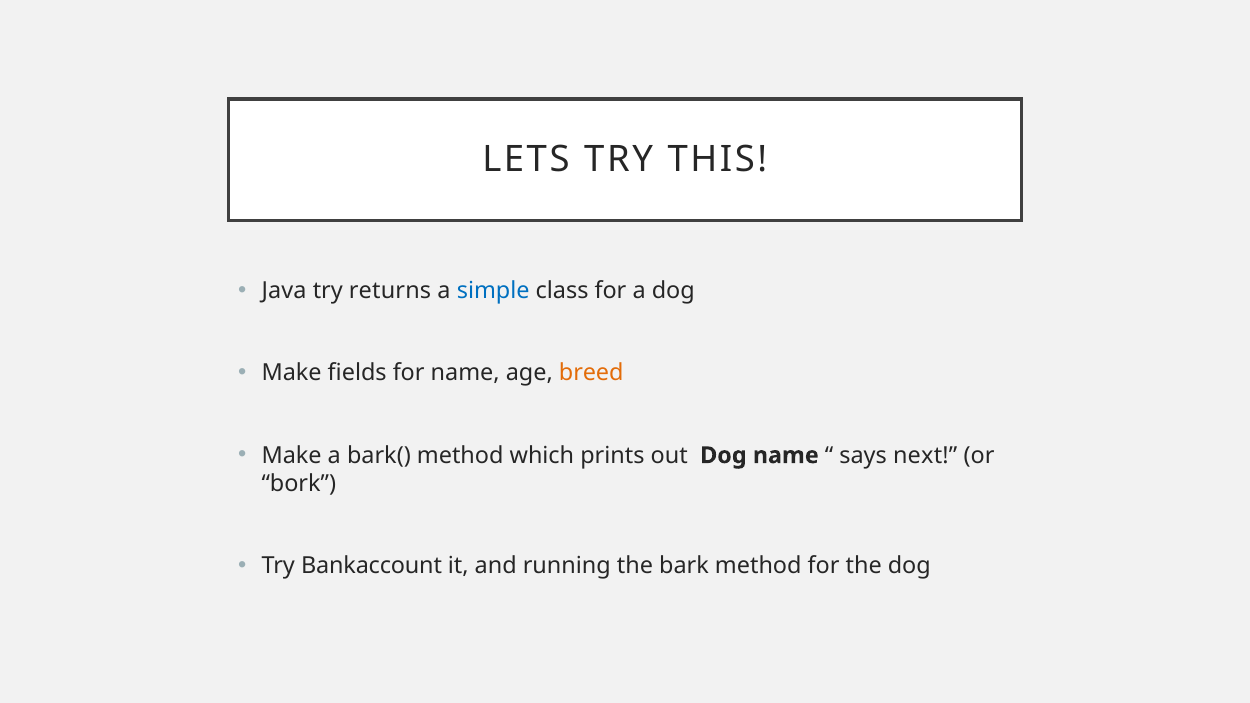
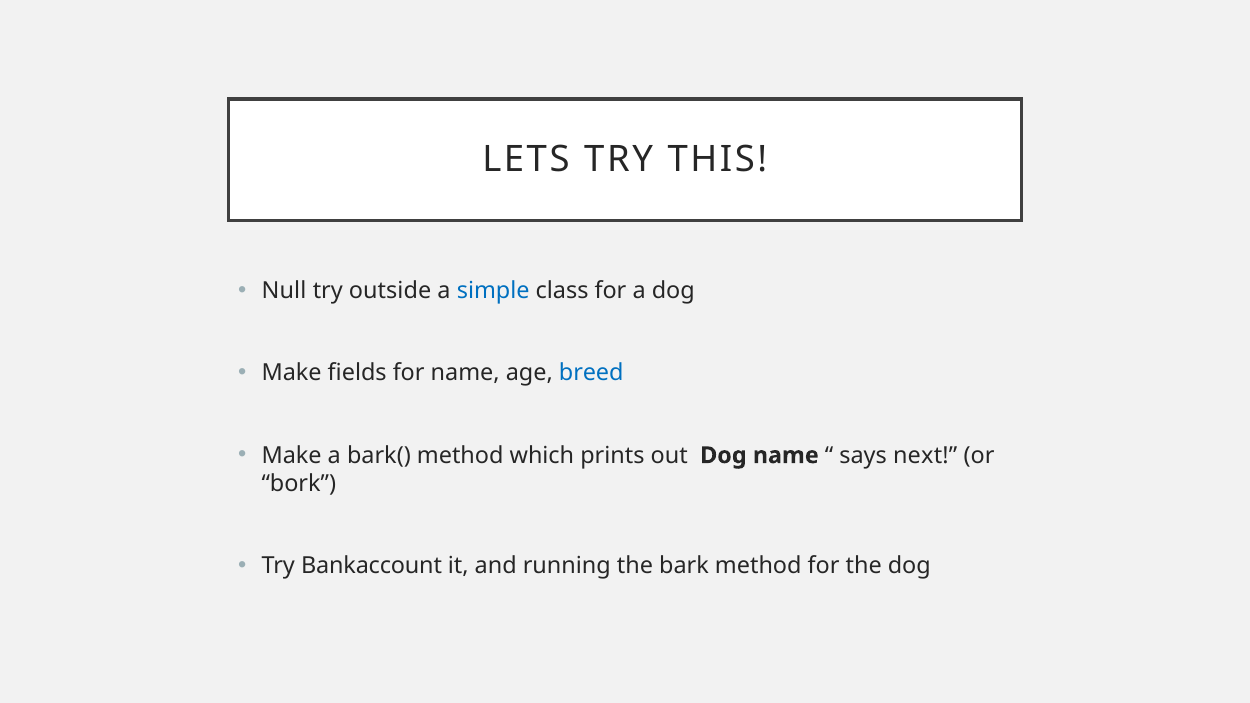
Java: Java -> Null (284, 291)
returns: returns -> outside (390, 291)
breed colour: orange -> blue (591, 373)
